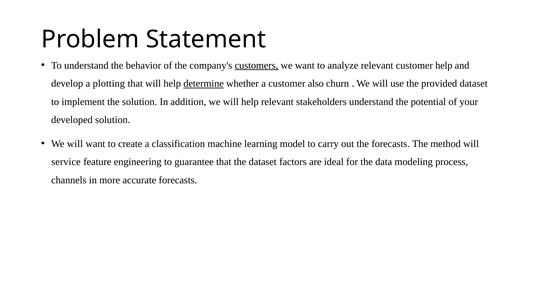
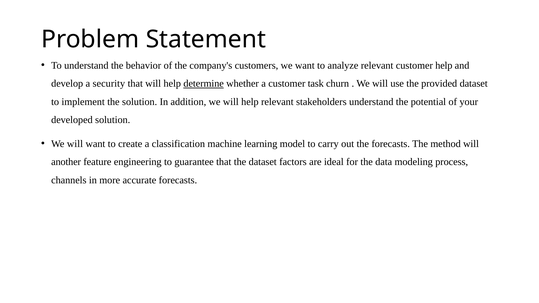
customers underline: present -> none (256, 65)
plotting: plotting -> security (109, 84)
also: also -> task (316, 84)
service: service -> another (66, 162)
